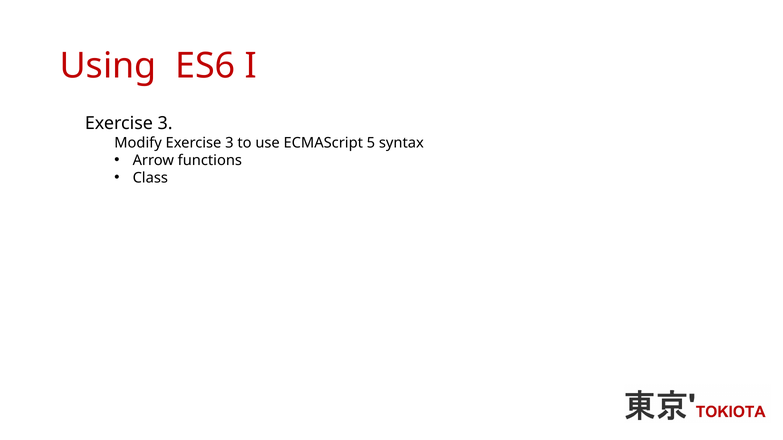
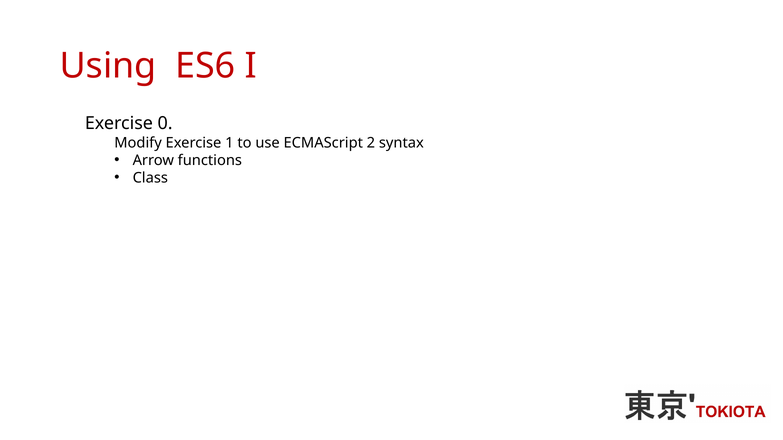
3: 3 -> 0 (165, 123)
Modify Exercise 3: 3 -> 1 (229, 143)
5: 5 -> 2 (371, 143)
